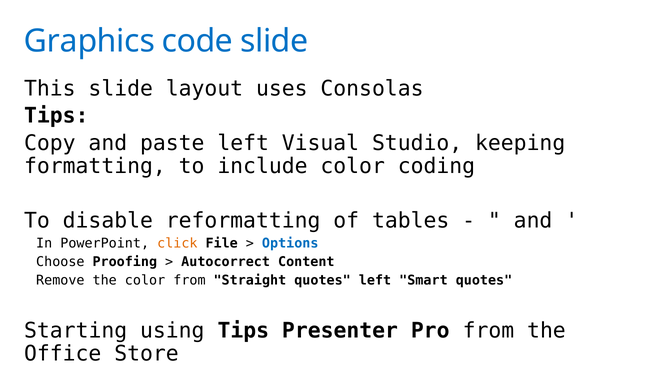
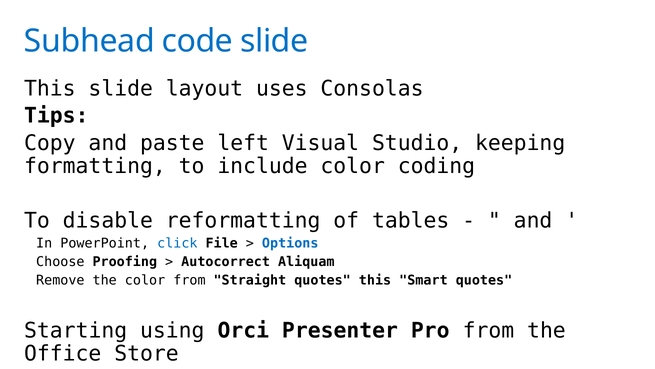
Graphics: Graphics -> Subhead (89, 41)
click colour: orange -> blue (177, 243)
Content: Content -> Aliquam (306, 262)
quotes left: left -> this (375, 280)
using Tips: Tips -> Orci (243, 330)
